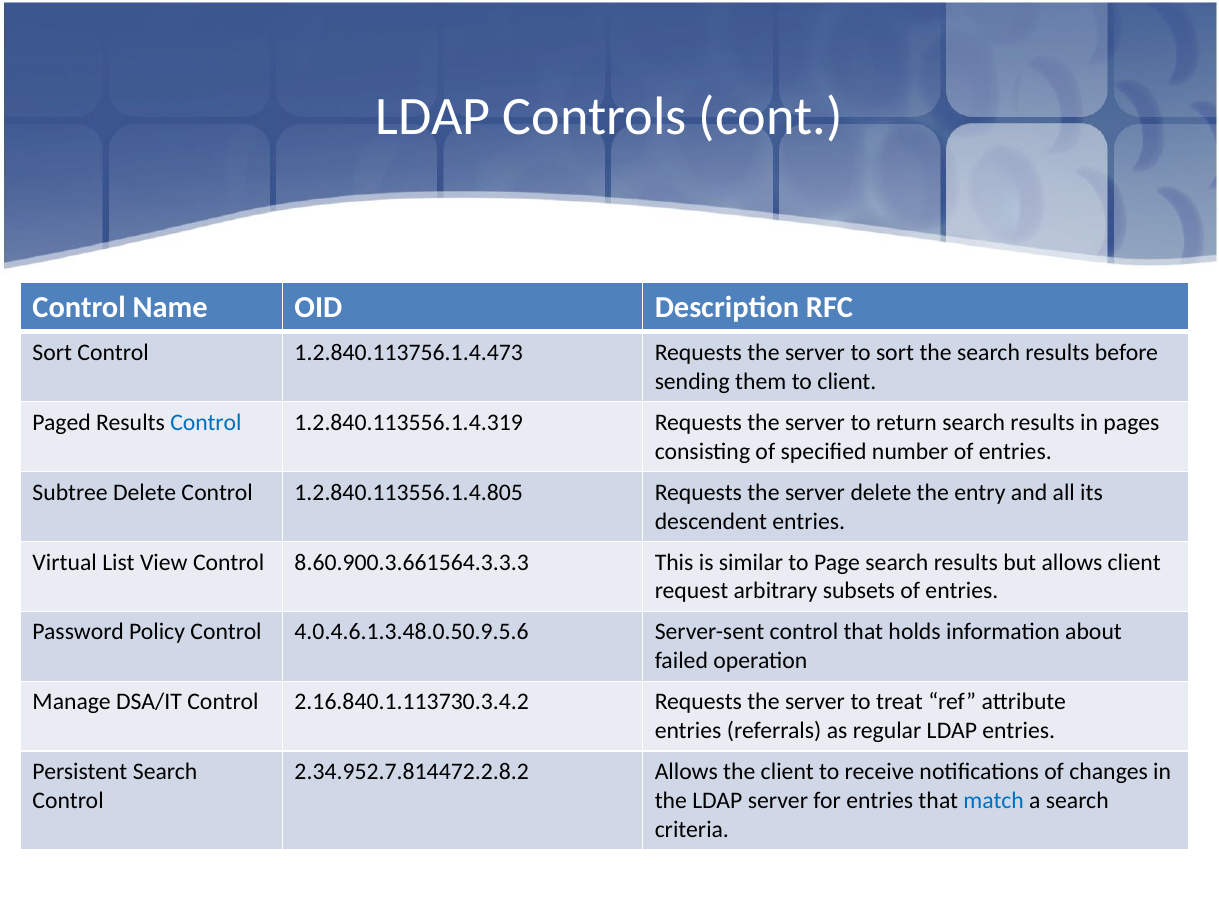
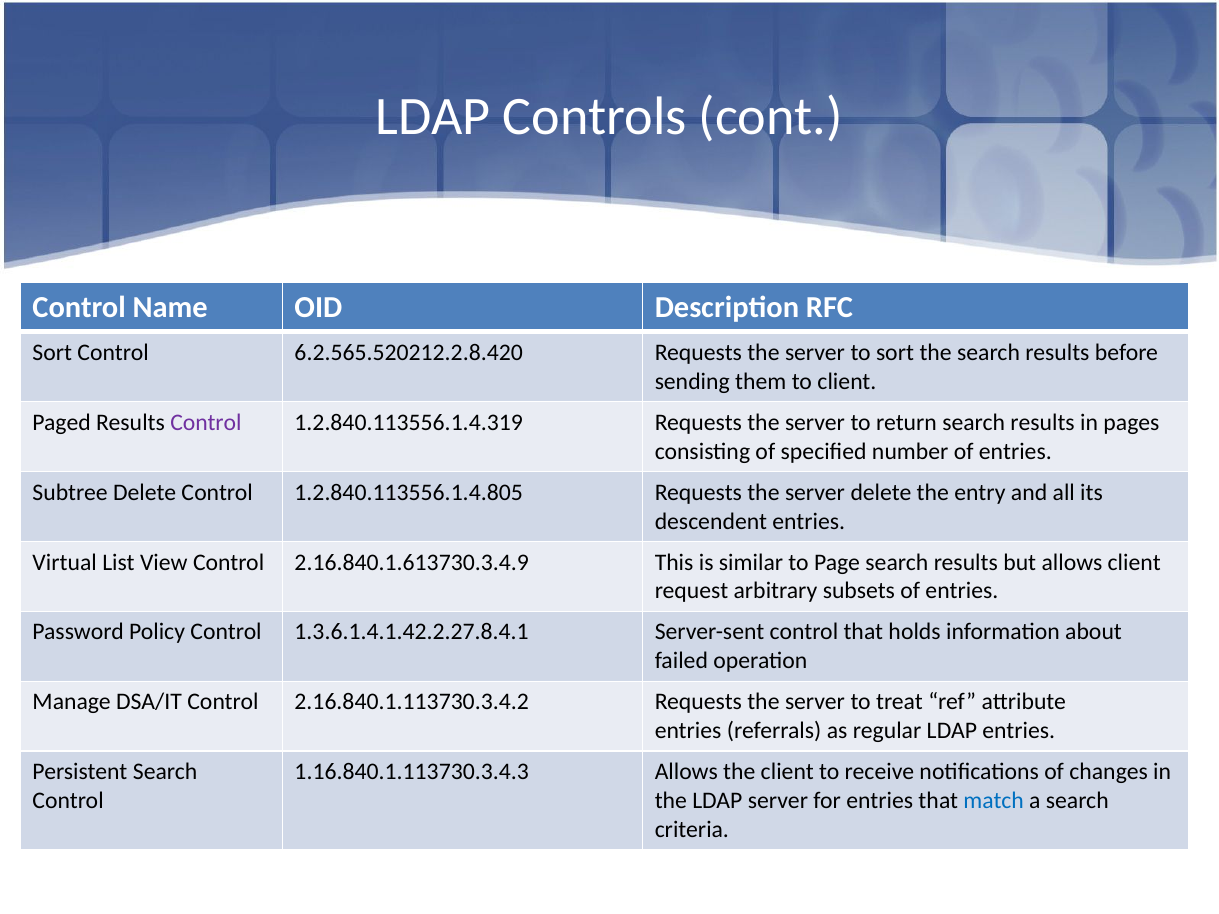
1.2.840.113756.1.4.473: 1.2.840.113756.1.4.473 -> 6.2.565.520212.2.8.420 (409, 353)
Control colour: blue -> purple (206, 423)
8.60.900.3.661564.3.3.3: 8.60.900.3.661564.3.3.3 -> 2.16.840.1.613730.3.4.9 (412, 562)
4.0.4.6.1.3.48.0.50.9.5.6: 4.0.4.6.1.3.48.0.50.9.5.6 -> 1.3.6.1.4.1.42.2.27.8.4.1 (412, 632)
2.34.952.7.814472.2.8.2: 2.34.952.7.814472.2.8.2 -> 1.16.840.1.113730.3.4.3 (412, 772)
